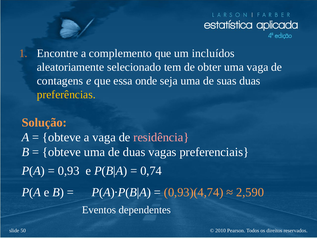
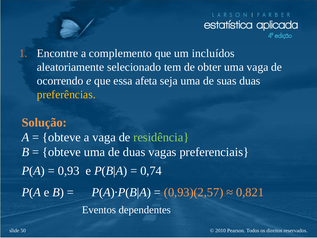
contagens: contagens -> ocorrendo (60, 81)
onde: onde -> afeta (146, 81)
residência colour: pink -> light green (161, 137)
0,93)(4,74: 0,93)(4,74 -> 0,93)(2,57 (194, 192)
2,590: 2,590 -> 0,821 (250, 192)
